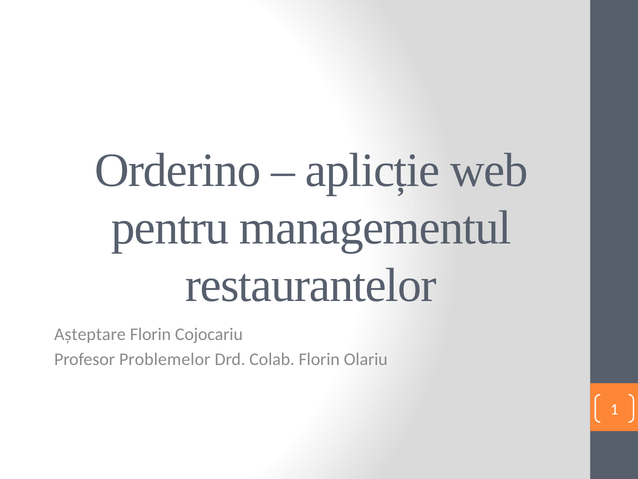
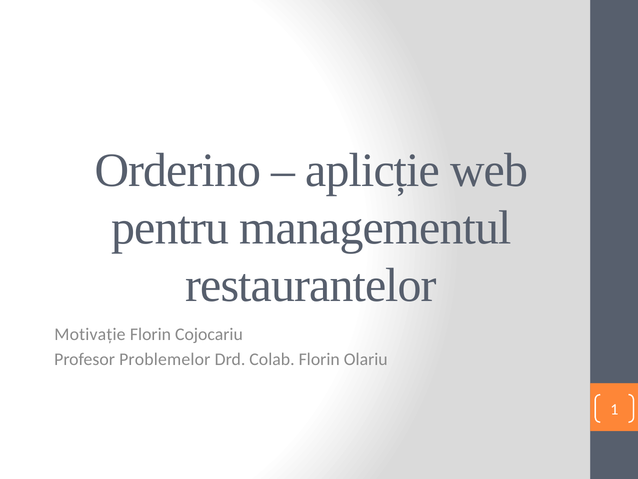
Așteptare: Așteptare -> Motivație (90, 334)
